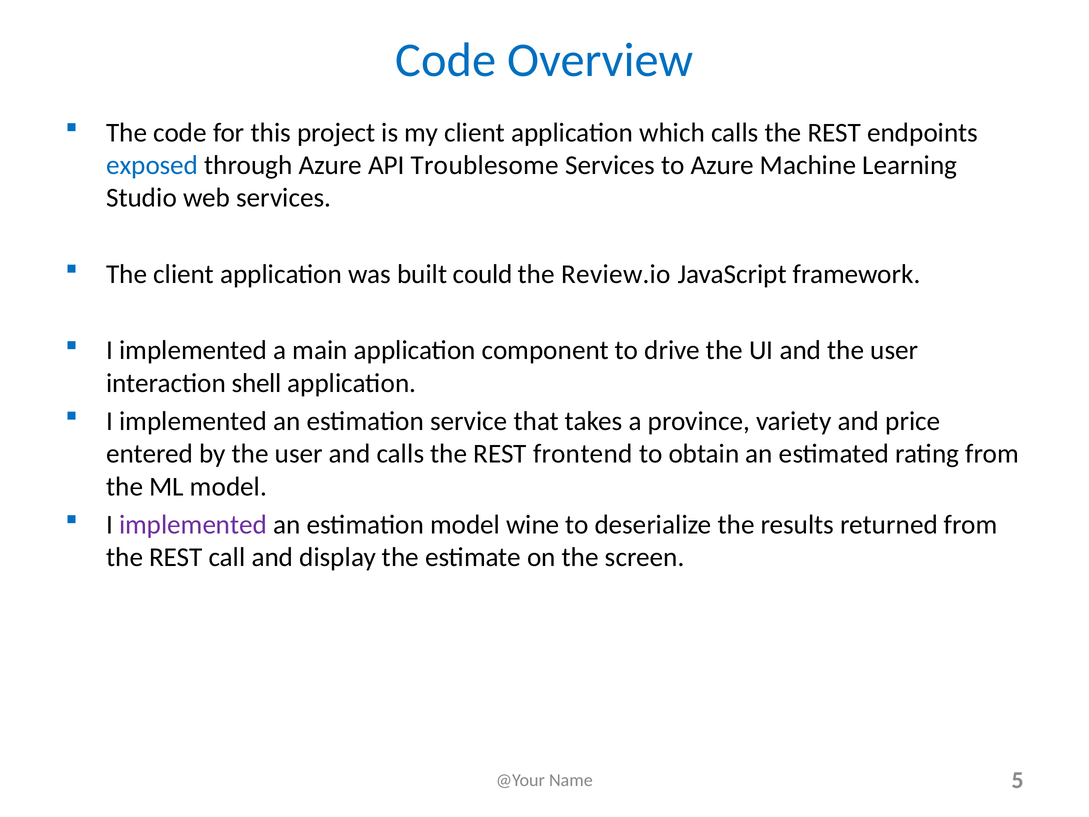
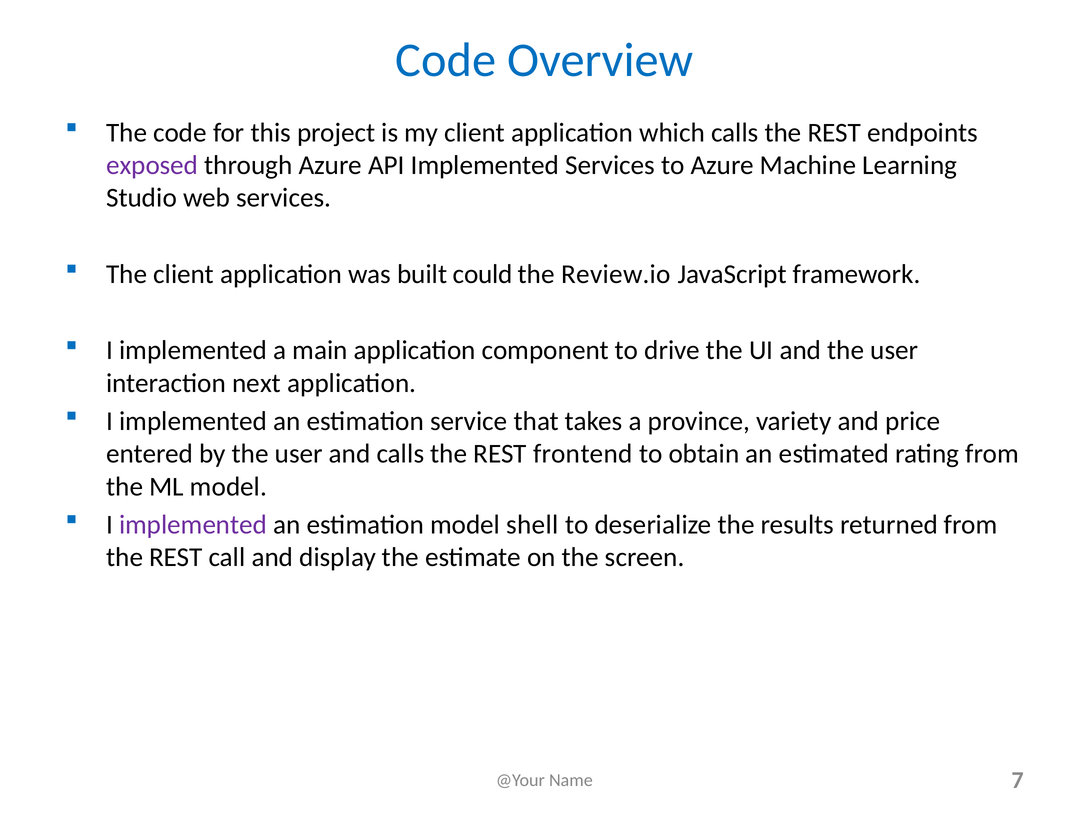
exposed colour: blue -> purple (152, 165)
API Troublesome: Troublesome -> Implemented (485, 165)
shell: shell -> next (257, 383)
wine: wine -> shell (532, 525)
5: 5 -> 7 (1018, 780)
